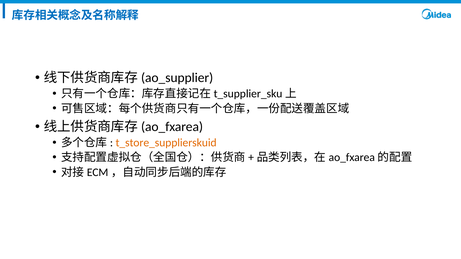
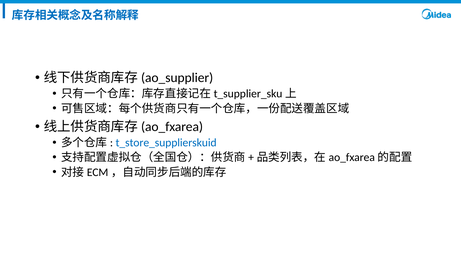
t_store_supplierskuid colour: orange -> blue (166, 143)
